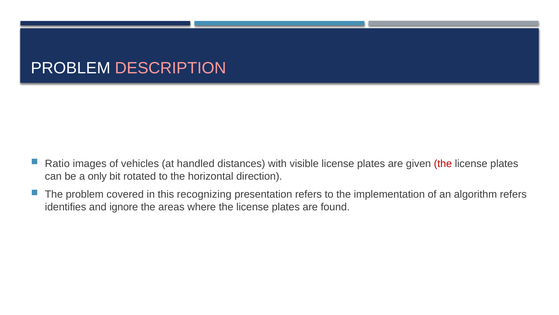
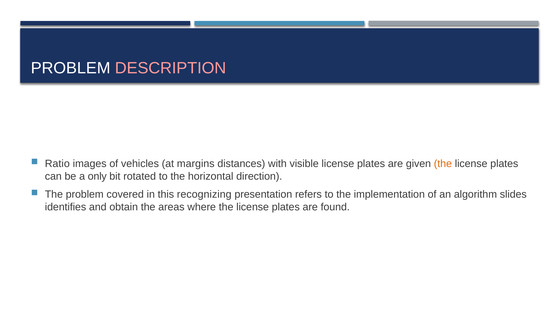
handled: handled -> margins (196, 163)
the colour: red -> orange (443, 163)
algorithm refers: refers -> slides (513, 194)
ignore: ignore -> obtain (124, 207)
